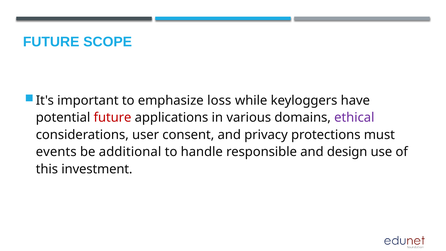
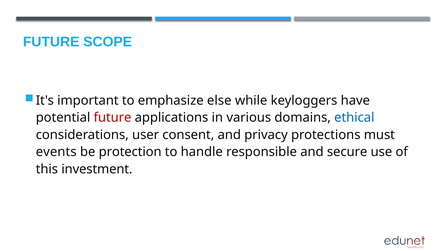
loss: loss -> else (219, 101)
ethical colour: purple -> blue (354, 118)
additional: additional -> protection (130, 152)
design: design -> secure (347, 152)
